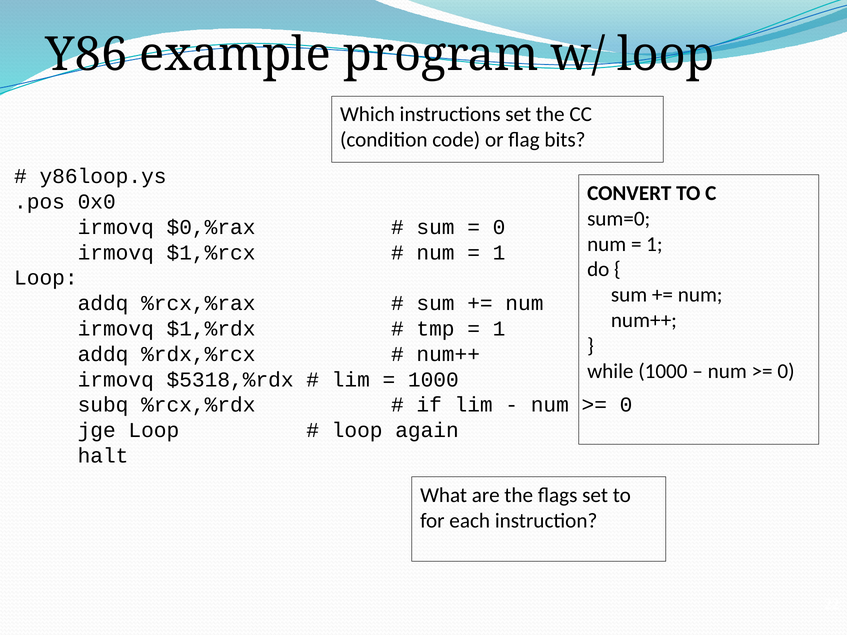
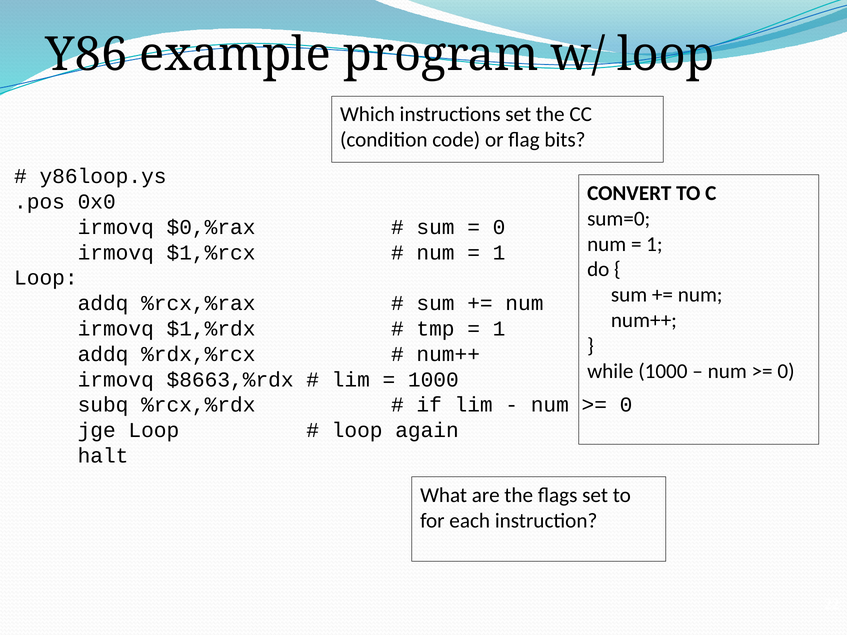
$5318,%rdx: $5318,%rdx -> $8663,%rdx (230, 380)
